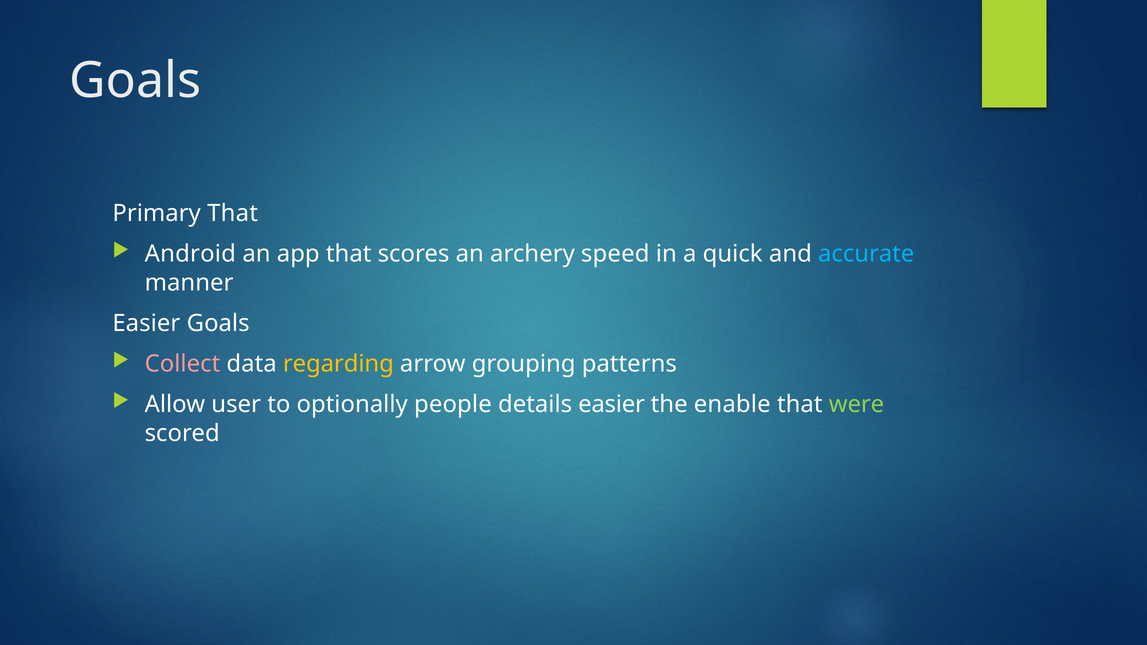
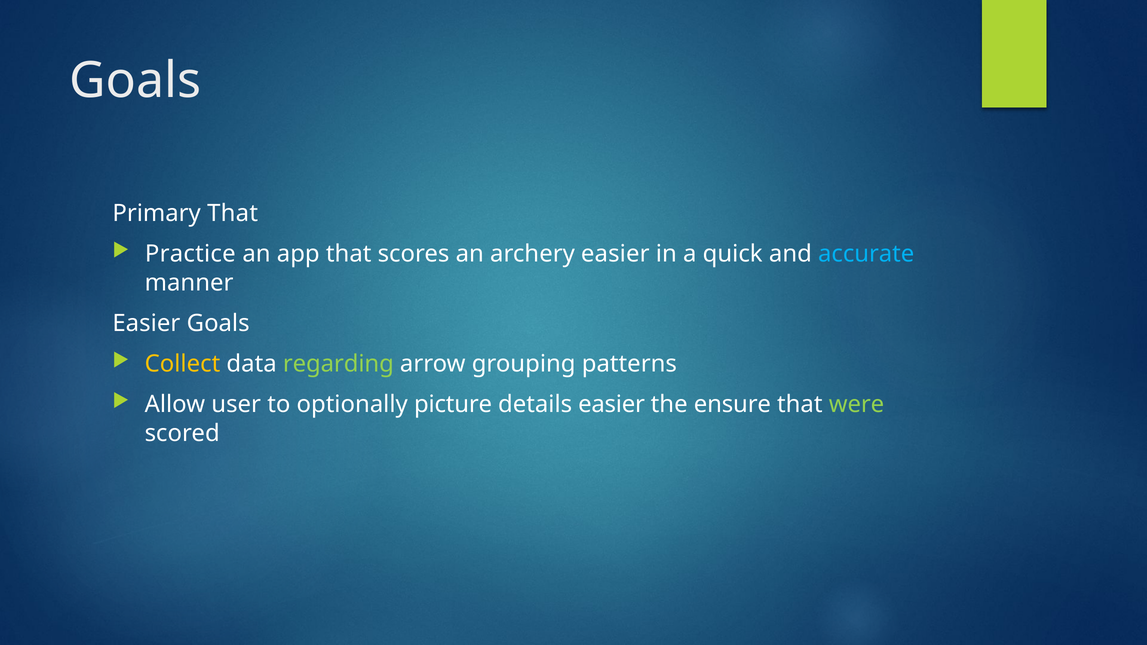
Android: Android -> Practice (190, 254)
archery speed: speed -> easier (615, 254)
Collect colour: pink -> yellow (182, 364)
regarding colour: yellow -> light green (338, 364)
people: people -> picture (453, 405)
enable: enable -> ensure (732, 405)
